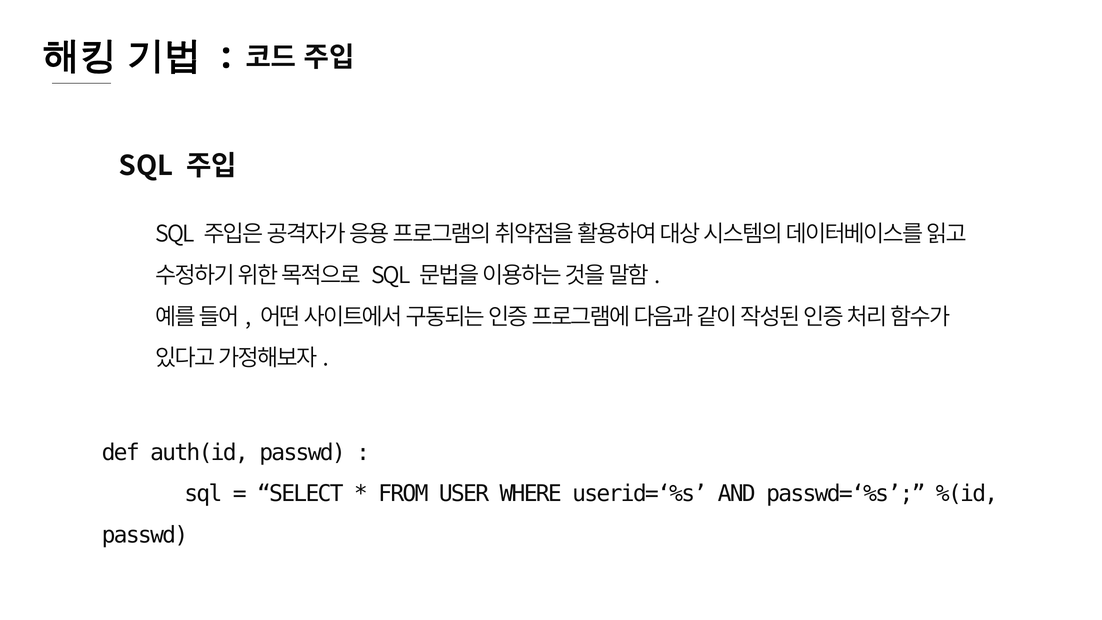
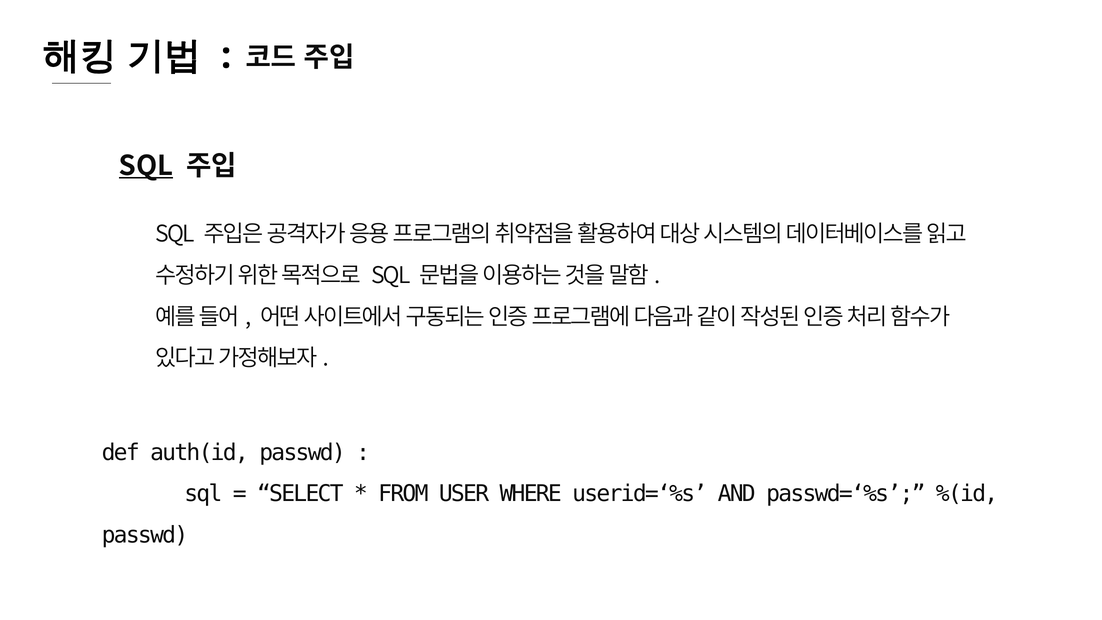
SQL underline: none -> present (146, 166)
